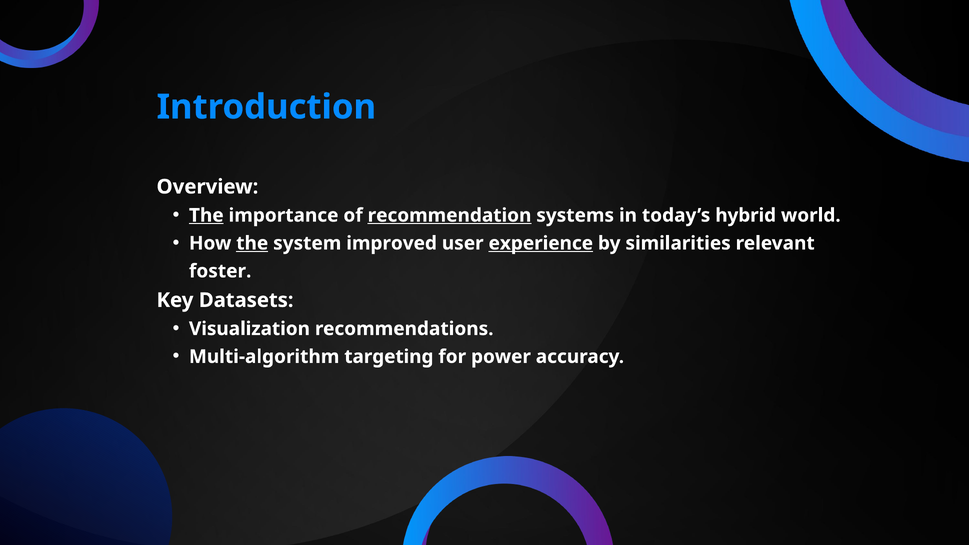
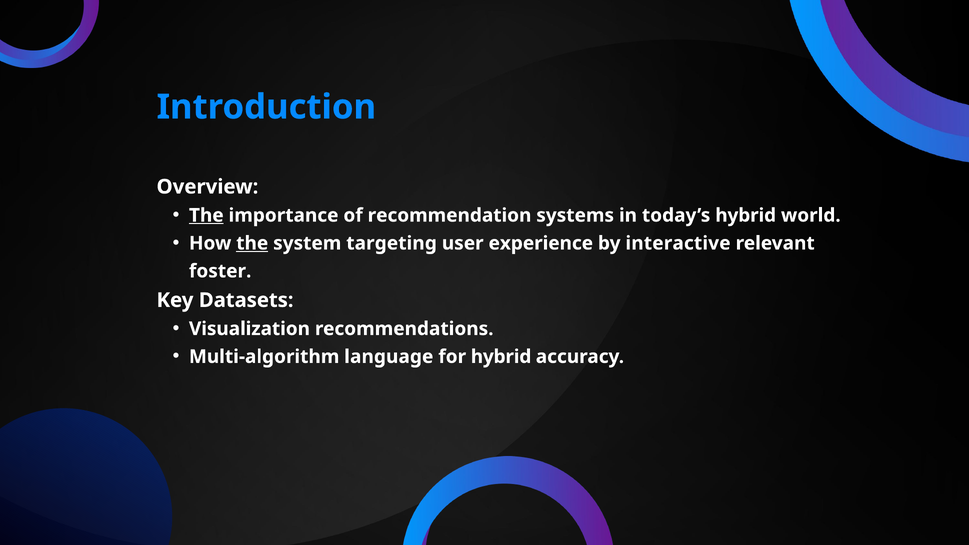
recommendation underline: present -> none (450, 215)
improved: improved -> targeting (392, 243)
experience underline: present -> none (541, 243)
similarities: similarities -> interactive (678, 243)
targeting: targeting -> language (389, 357)
for power: power -> hybrid (501, 357)
